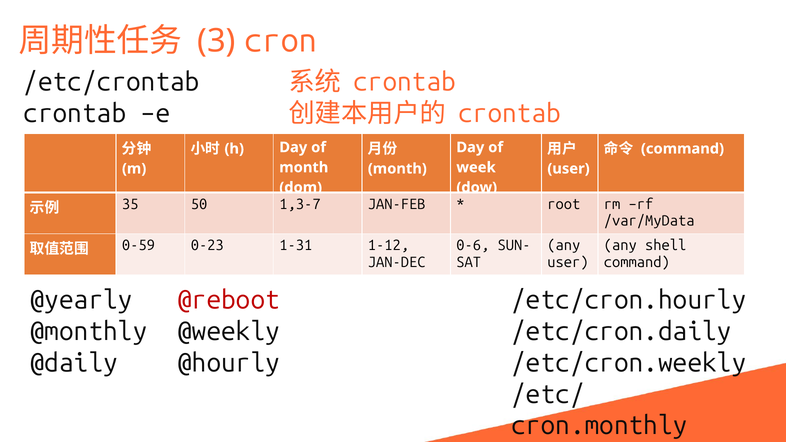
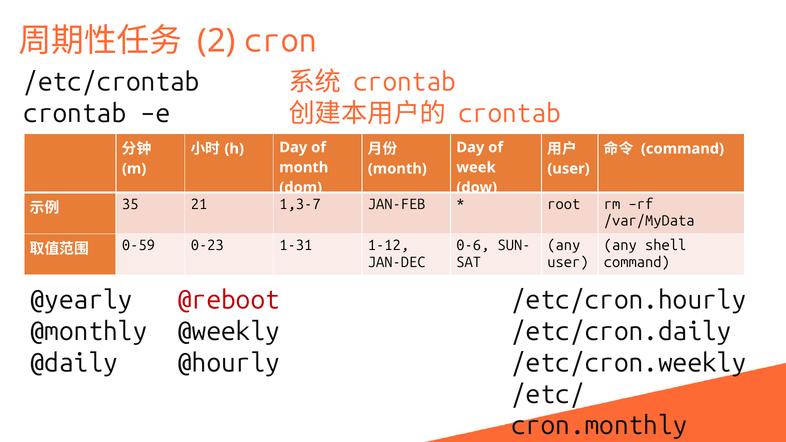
3: 3 -> 2 (216, 41)
50: 50 -> 21 (199, 204)
